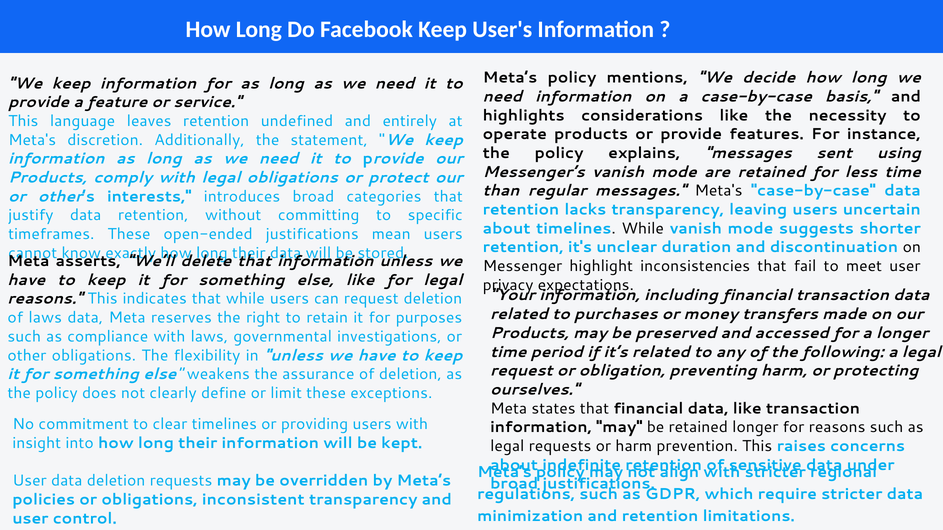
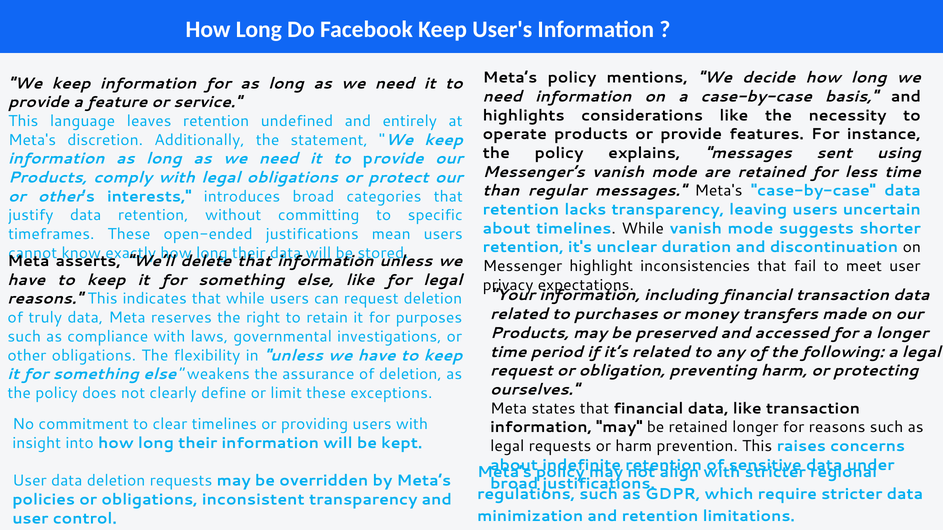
of laws: laws -> truly (45, 318)
